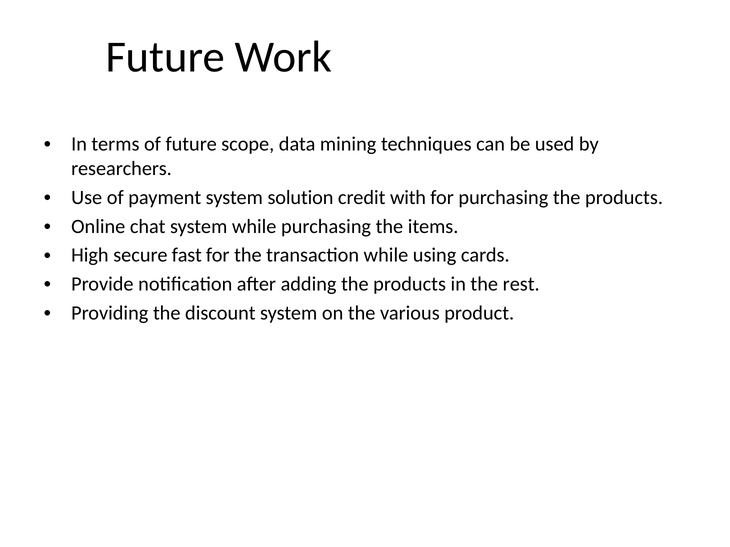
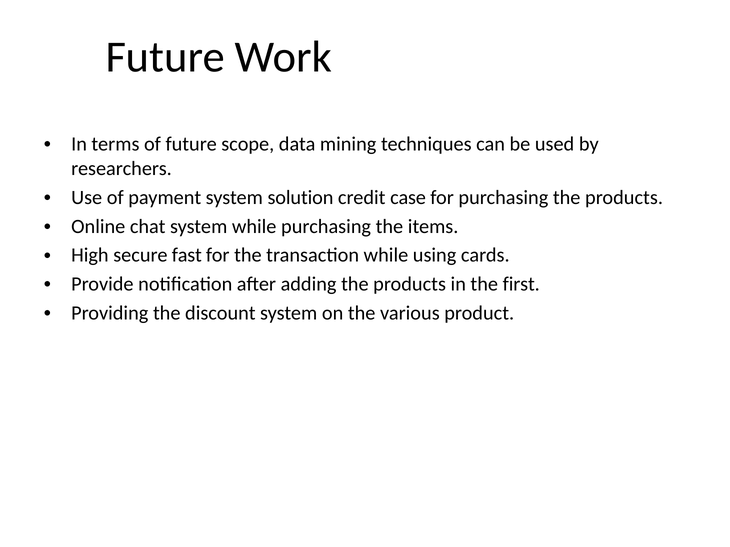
with: with -> case (408, 198)
rest: rest -> first (521, 284)
